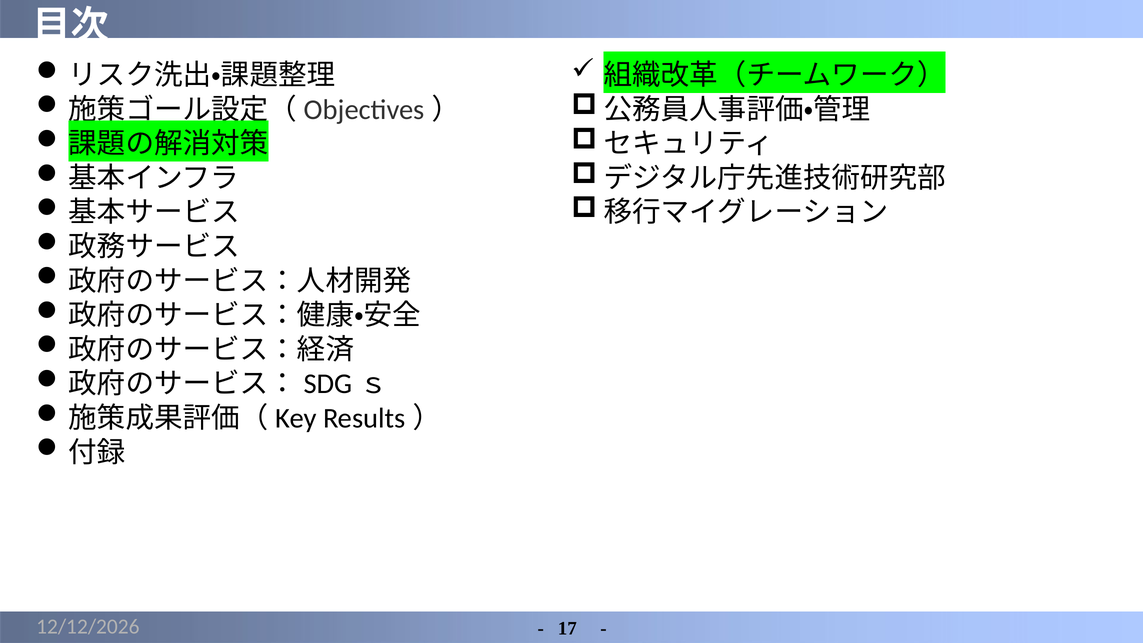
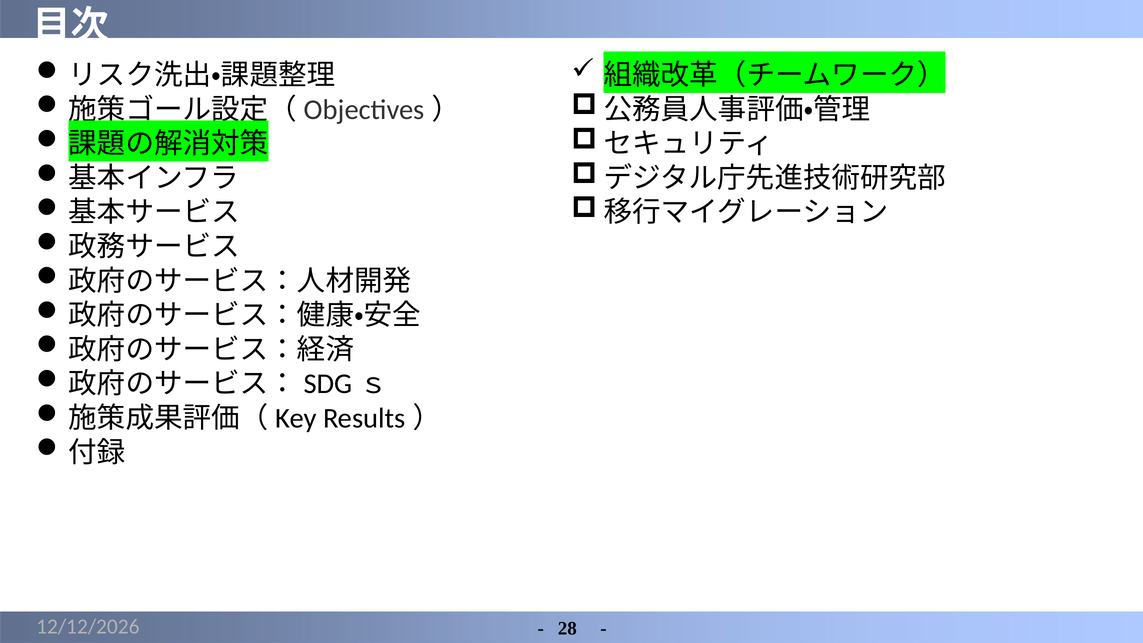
17: 17 -> 28 (567, 628)
